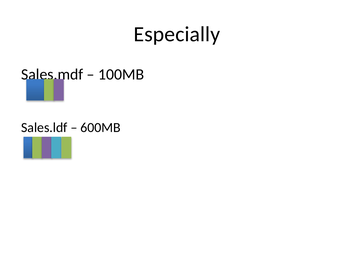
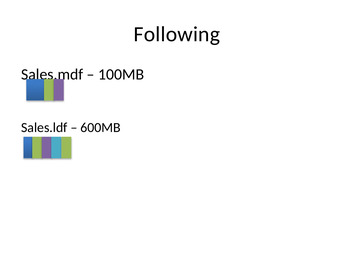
Especially: Especially -> Following (177, 34)
